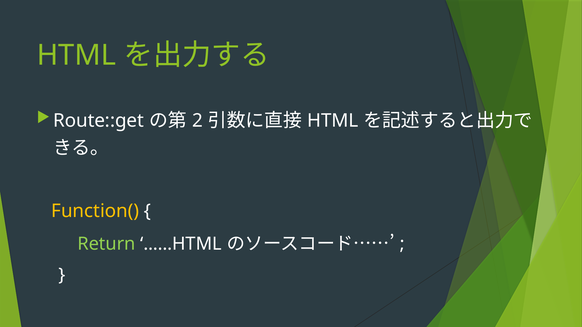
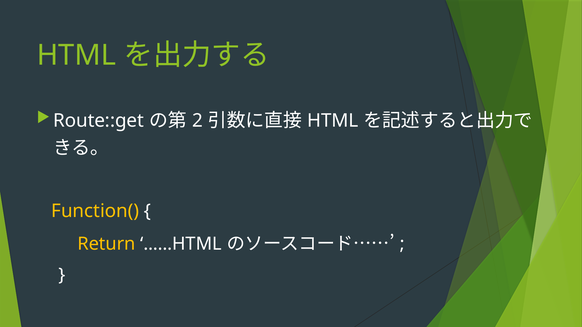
Return colour: light green -> yellow (106, 244)
